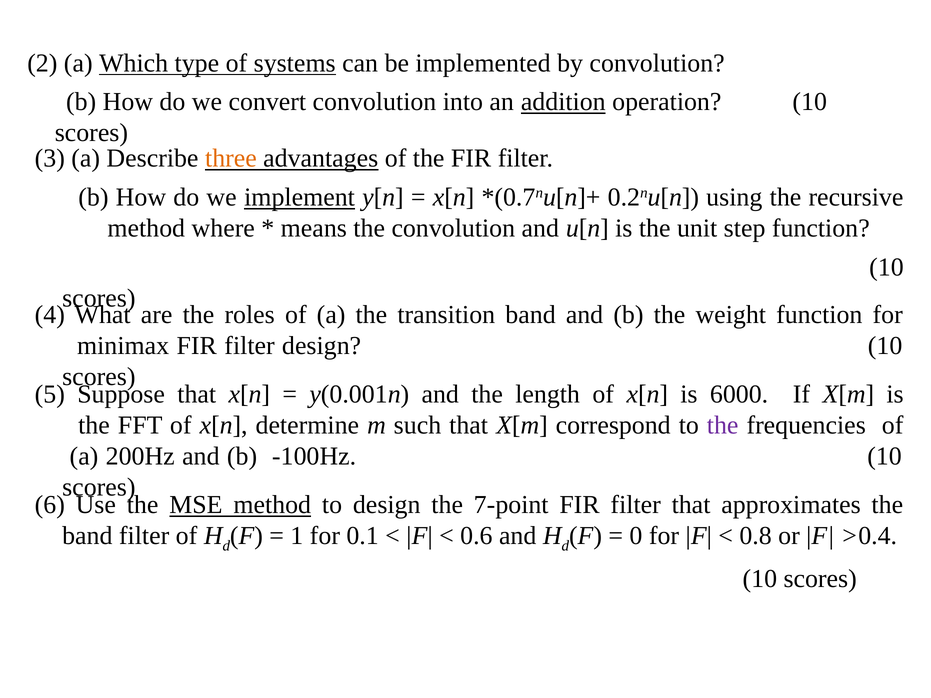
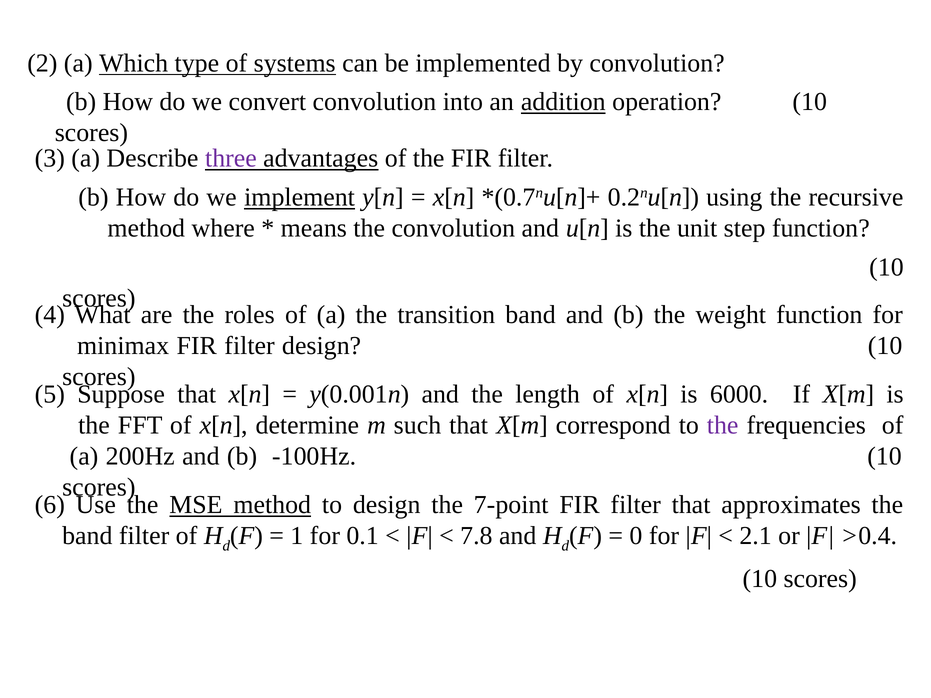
three colour: orange -> purple (231, 158)
0.6: 0.6 -> 7.8 (476, 536)
0.8: 0.8 -> 2.1 (756, 536)
